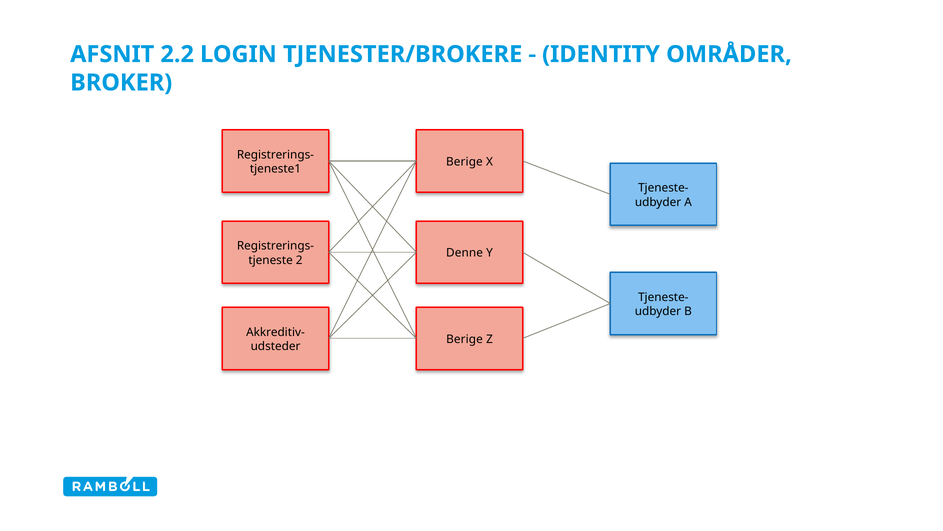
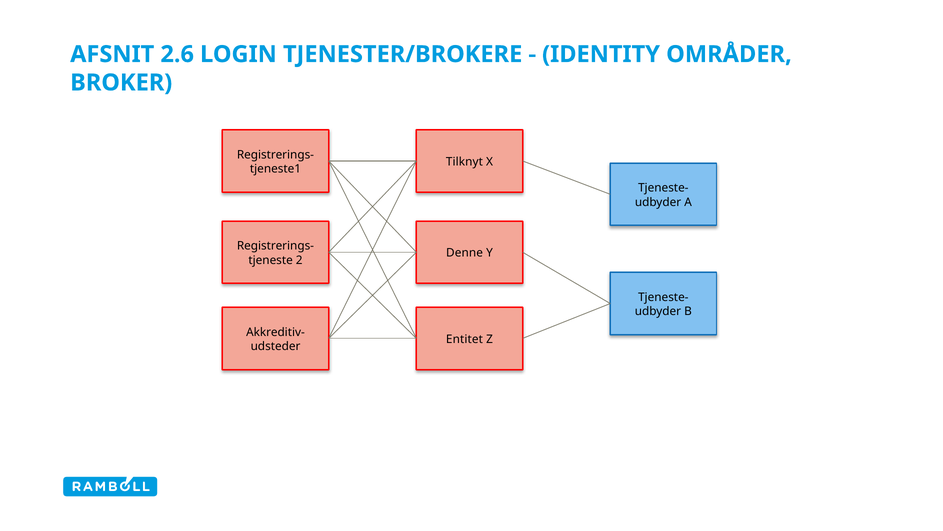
2.2: 2.2 -> 2.6 (177, 54)
Berige: Berige -> Tilknyt (464, 162)
Berige: Berige -> Entitet (464, 339)
